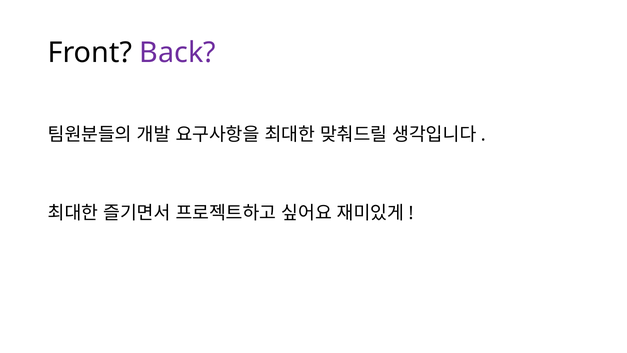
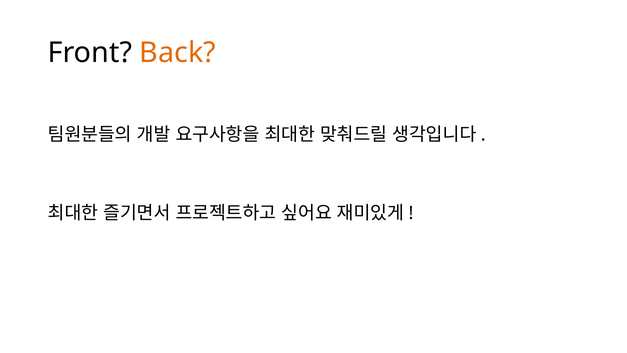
Back colour: purple -> orange (178, 53)
